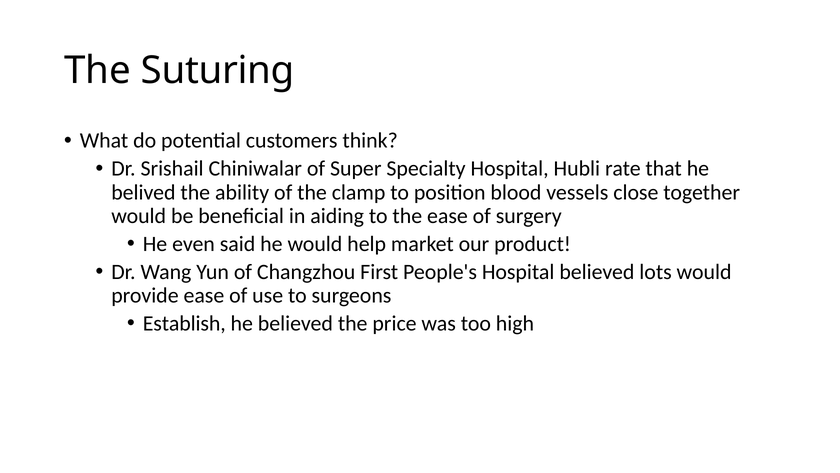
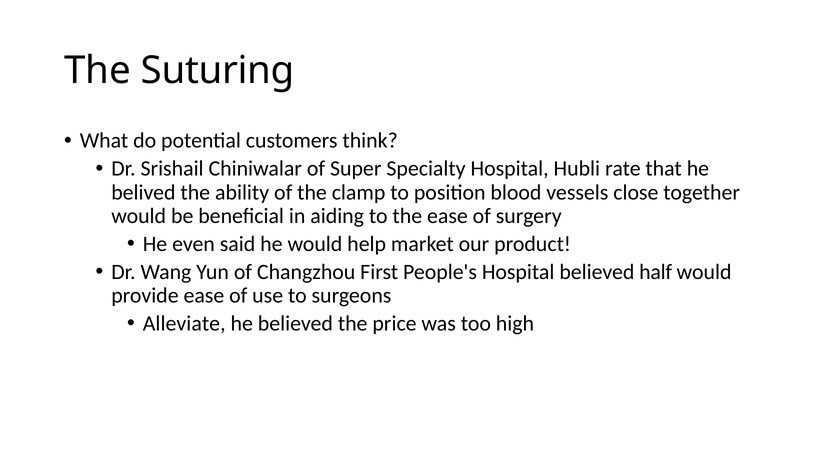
lots: lots -> half (656, 272)
Establish: Establish -> Alleviate (184, 323)
